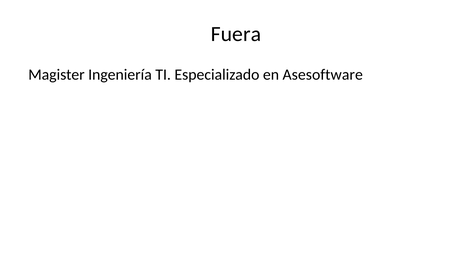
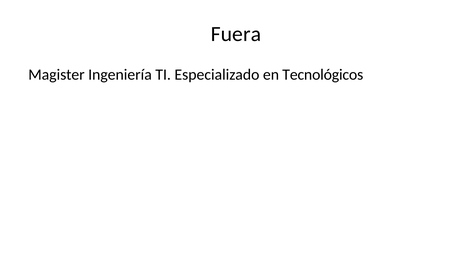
Asesoftware: Asesoftware -> Tecnológicos (323, 75)
